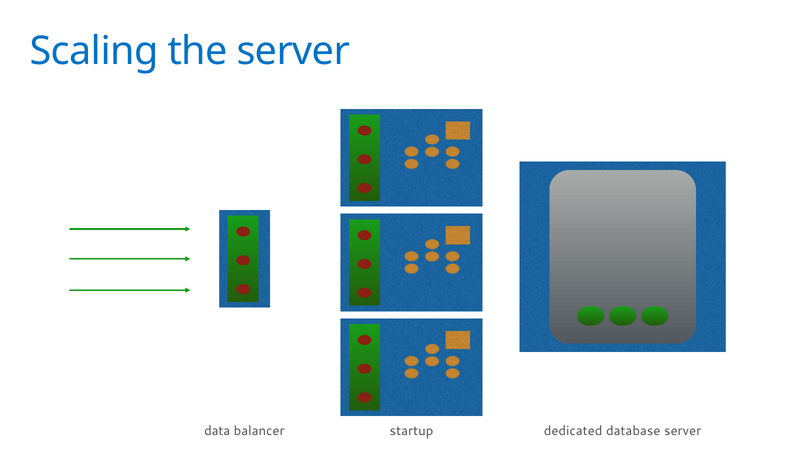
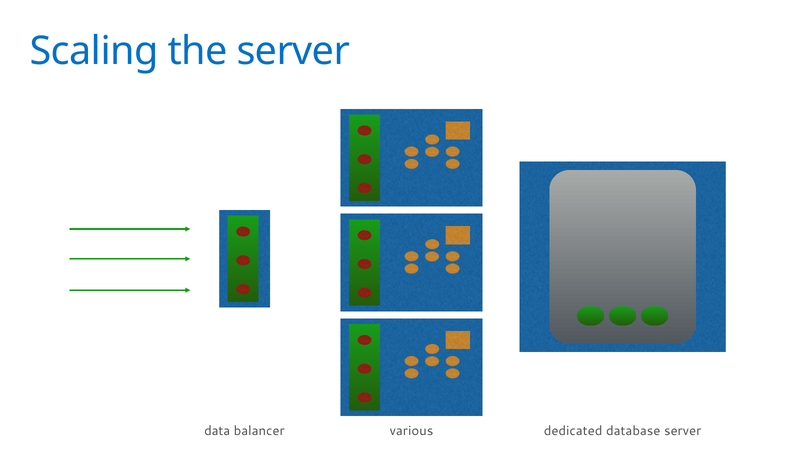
startup: startup -> various (411, 430)
